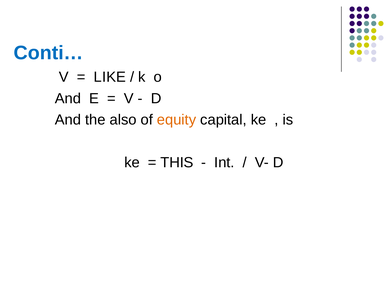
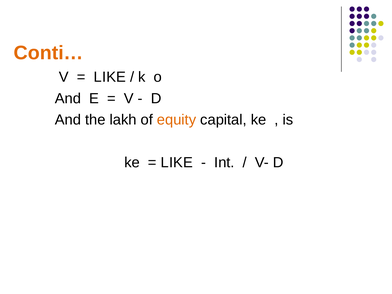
Conti… colour: blue -> orange (49, 53)
also: also -> lakh (123, 120)
THIS: THIS -> LIKE (177, 162)
